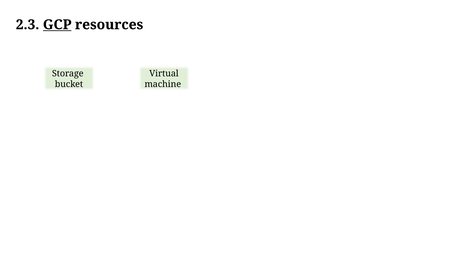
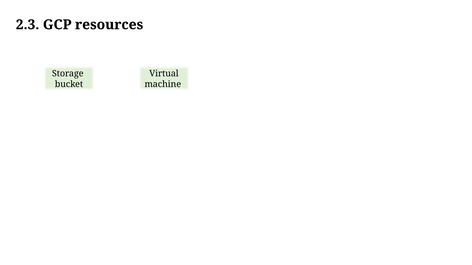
GCP underline: present -> none (57, 25)
